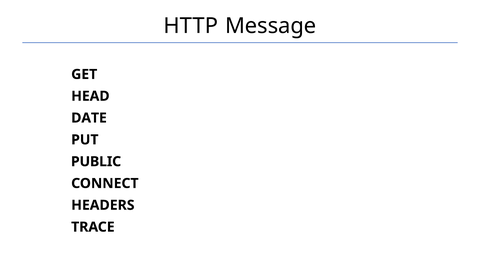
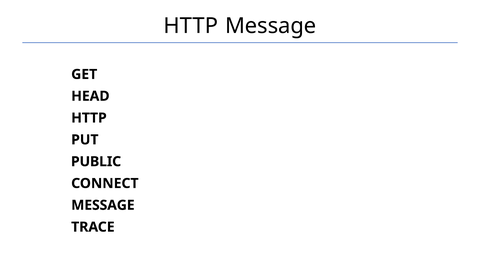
DATE: DATE -> HTTP (89, 118)
HEADERS: HEADERS -> MESSAGE (103, 205)
